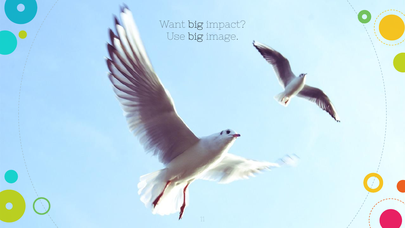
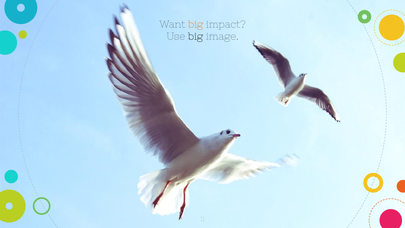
big colour: black -> orange (196, 24)
